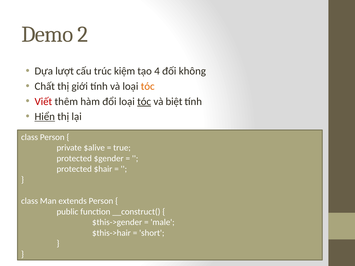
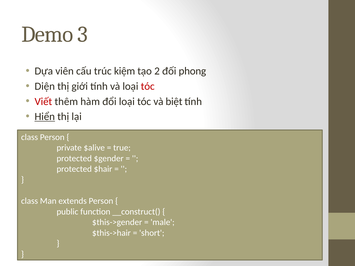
2: 2 -> 3 (83, 34)
lượt: lượt -> viên (65, 71)
4: 4 -> 2 (157, 71)
không: không -> phong (192, 71)
Chất: Chất -> Diện (45, 86)
tóc colour: orange -> red (148, 86)
tóc underline: present -> none (144, 102)
